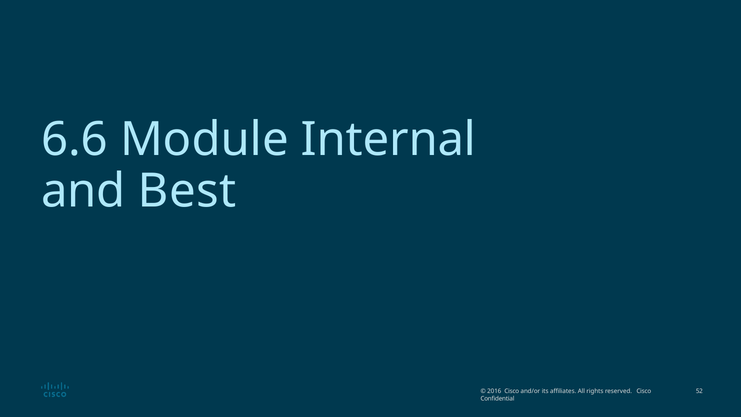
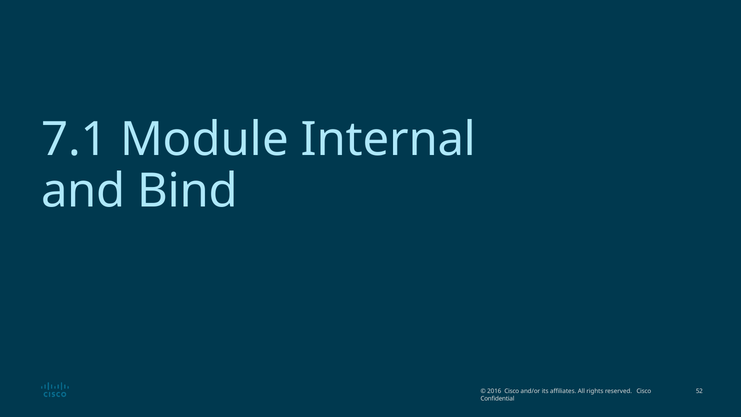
6.6: 6.6 -> 7.1 (75, 140)
Best: Best -> Bind (188, 191)
